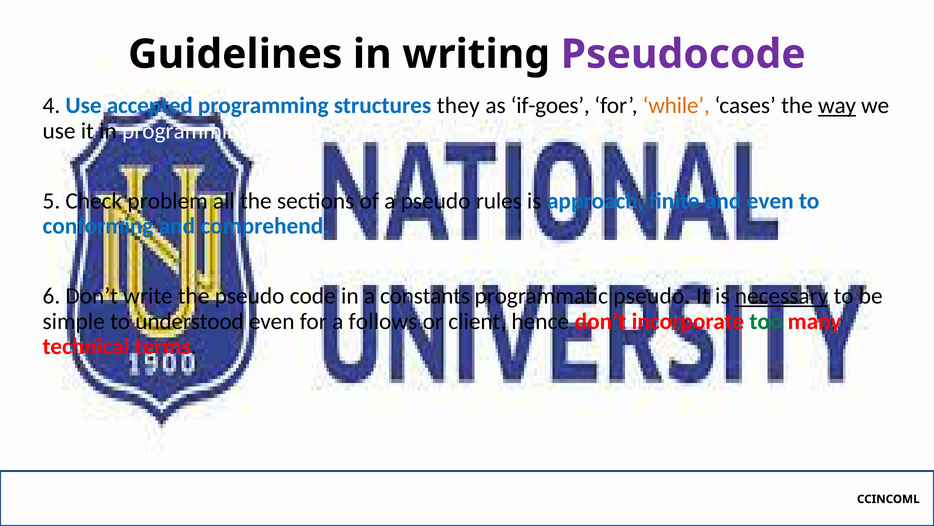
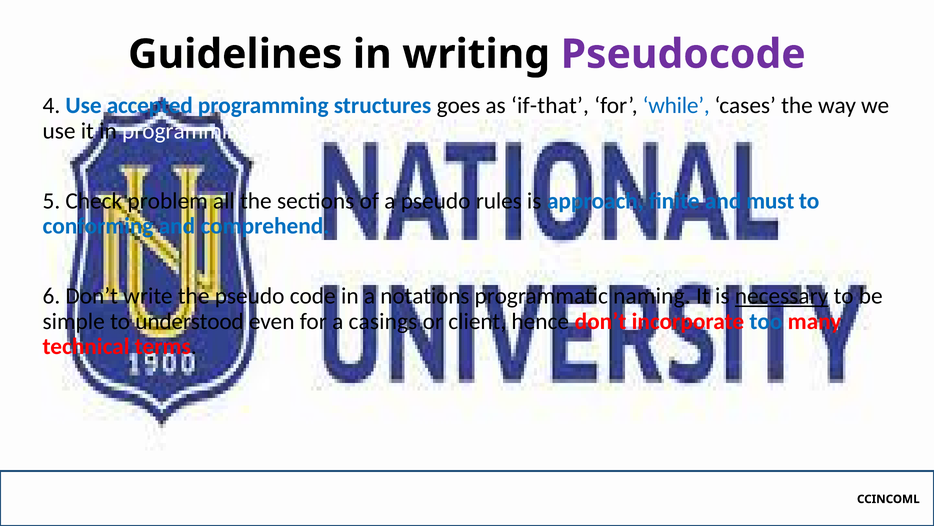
they: they -> goes (458, 106)
if-goes: if-goes -> if-that (550, 106)
while colour: orange -> blue (676, 106)
way underline: present -> none (837, 106)
and even: even -> must (770, 201)
constants: constants -> notations (425, 296)
programmatic pseudo: pseudo -> naming (652, 296)
follows: follows -> casings (383, 321)
too colour: green -> blue (766, 321)
